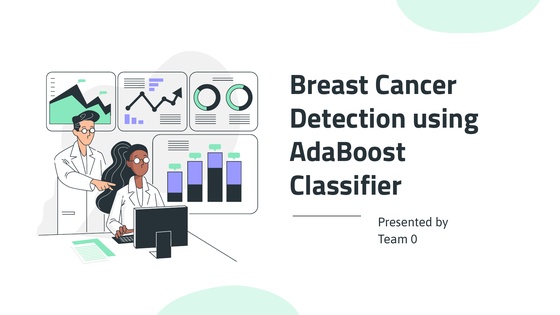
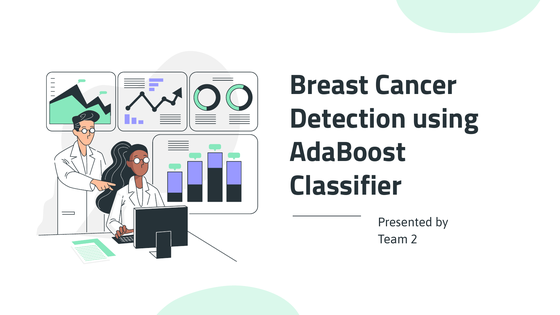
0: 0 -> 2 (414, 239)
